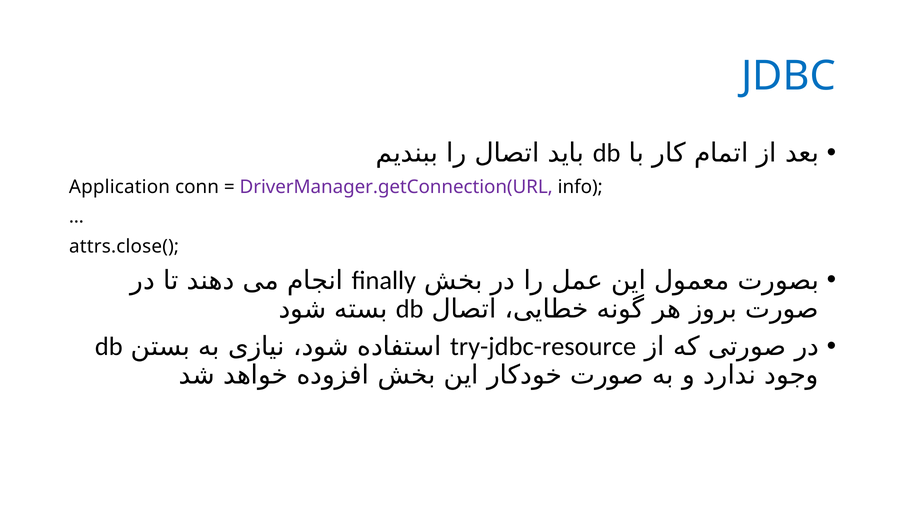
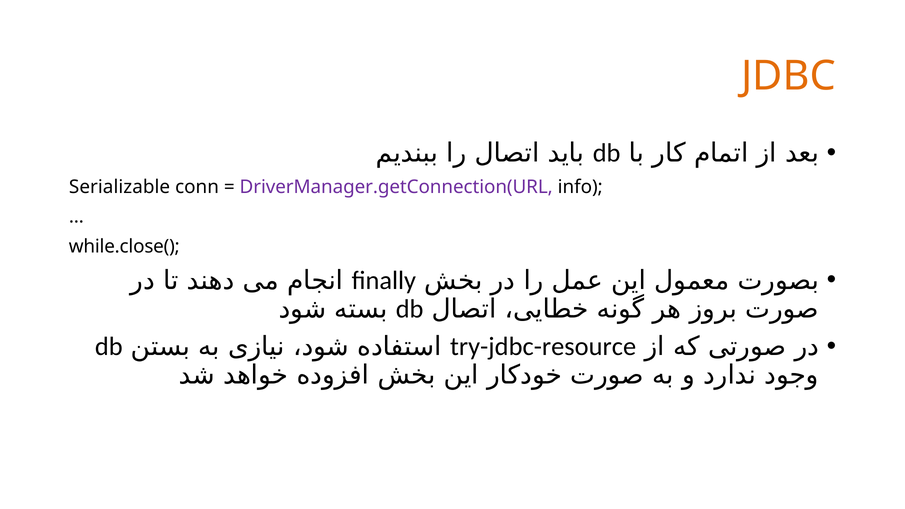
JDBC colour: blue -> orange (789, 76)
Application: Application -> Serializable (120, 187)
attrs.close(: attrs.close( -> while.close( (124, 247)
